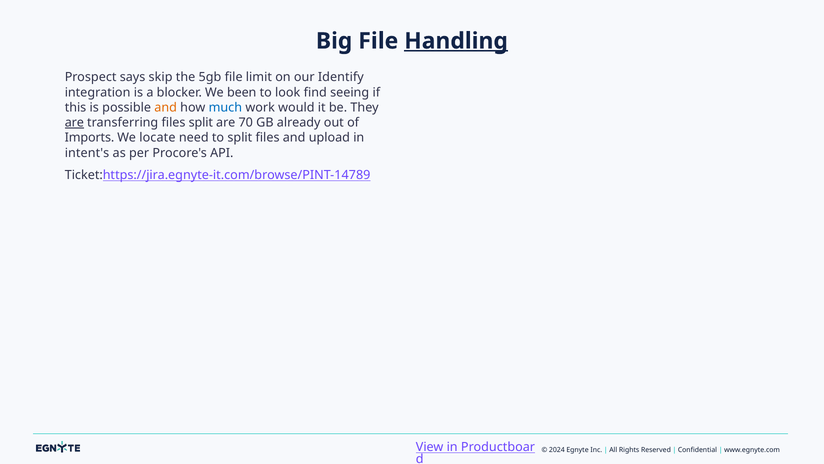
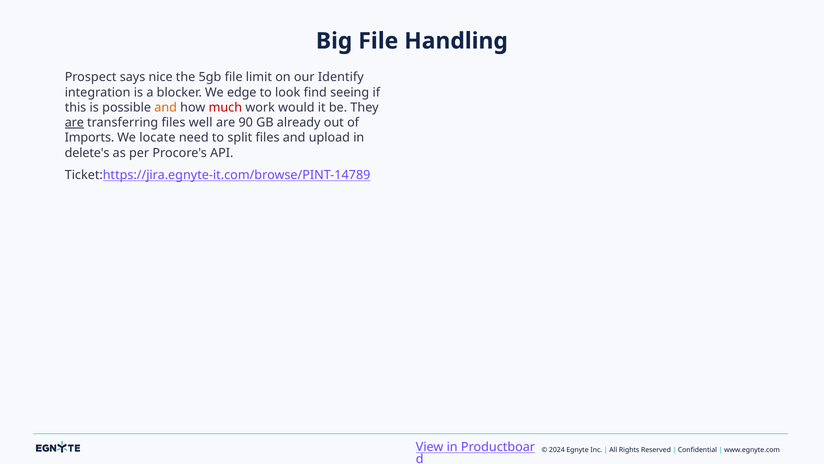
Handling underline: present -> none (456, 41)
skip: skip -> nice (161, 77)
been: been -> edge (242, 92)
much colour: blue -> red (225, 107)
files split: split -> well (201, 122)
70: 70 -> 90 (246, 122)
intent's: intent's -> delete's (87, 153)
